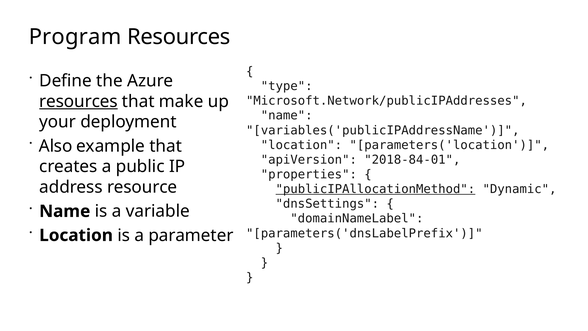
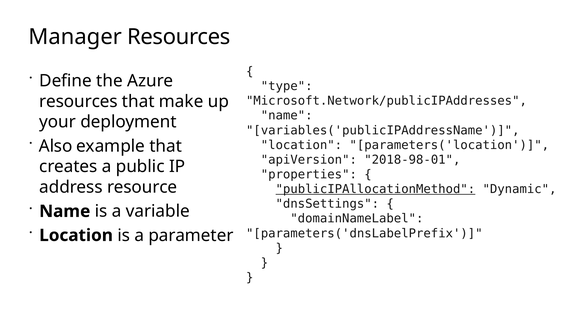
Program: Program -> Manager (75, 37)
resources underline: present -> none (78, 101)
2018-84-01: 2018-84-01 -> 2018-98-01 (412, 160)
